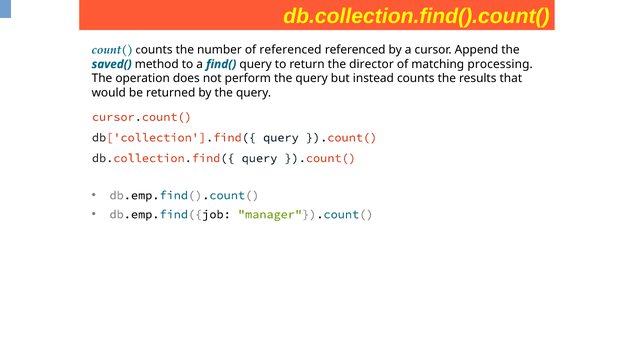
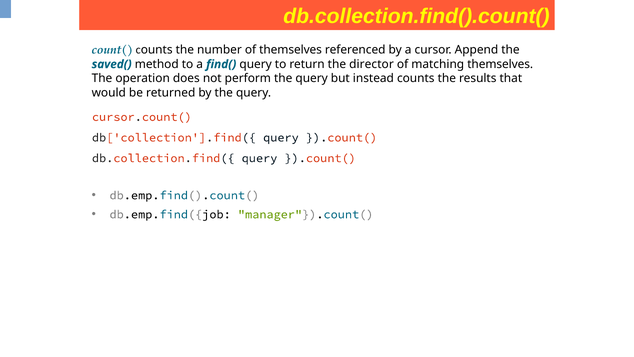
of referenced: referenced -> themselves (291, 50)
matching processing: processing -> themselves (500, 64)
